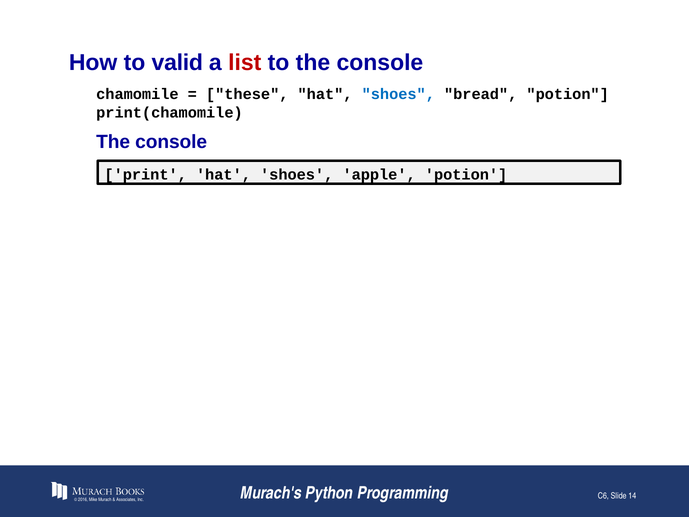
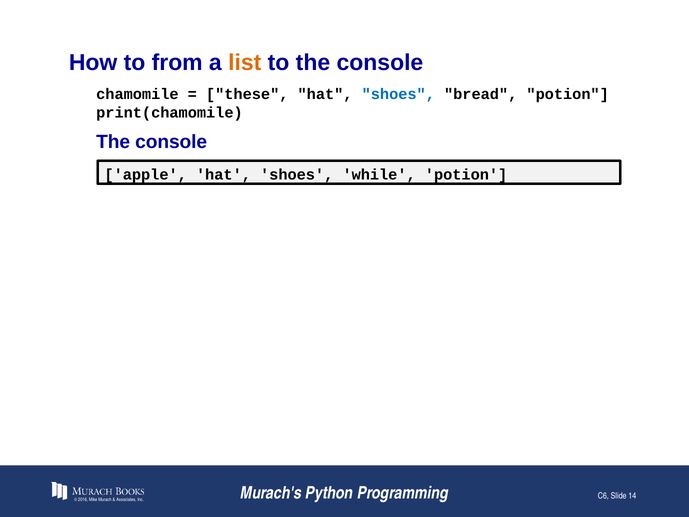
valid: valid -> from (177, 63)
list colour: red -> orange (245, 63)
print: print -> apple (146, 174)
apple: apple -> while (379, 174)
